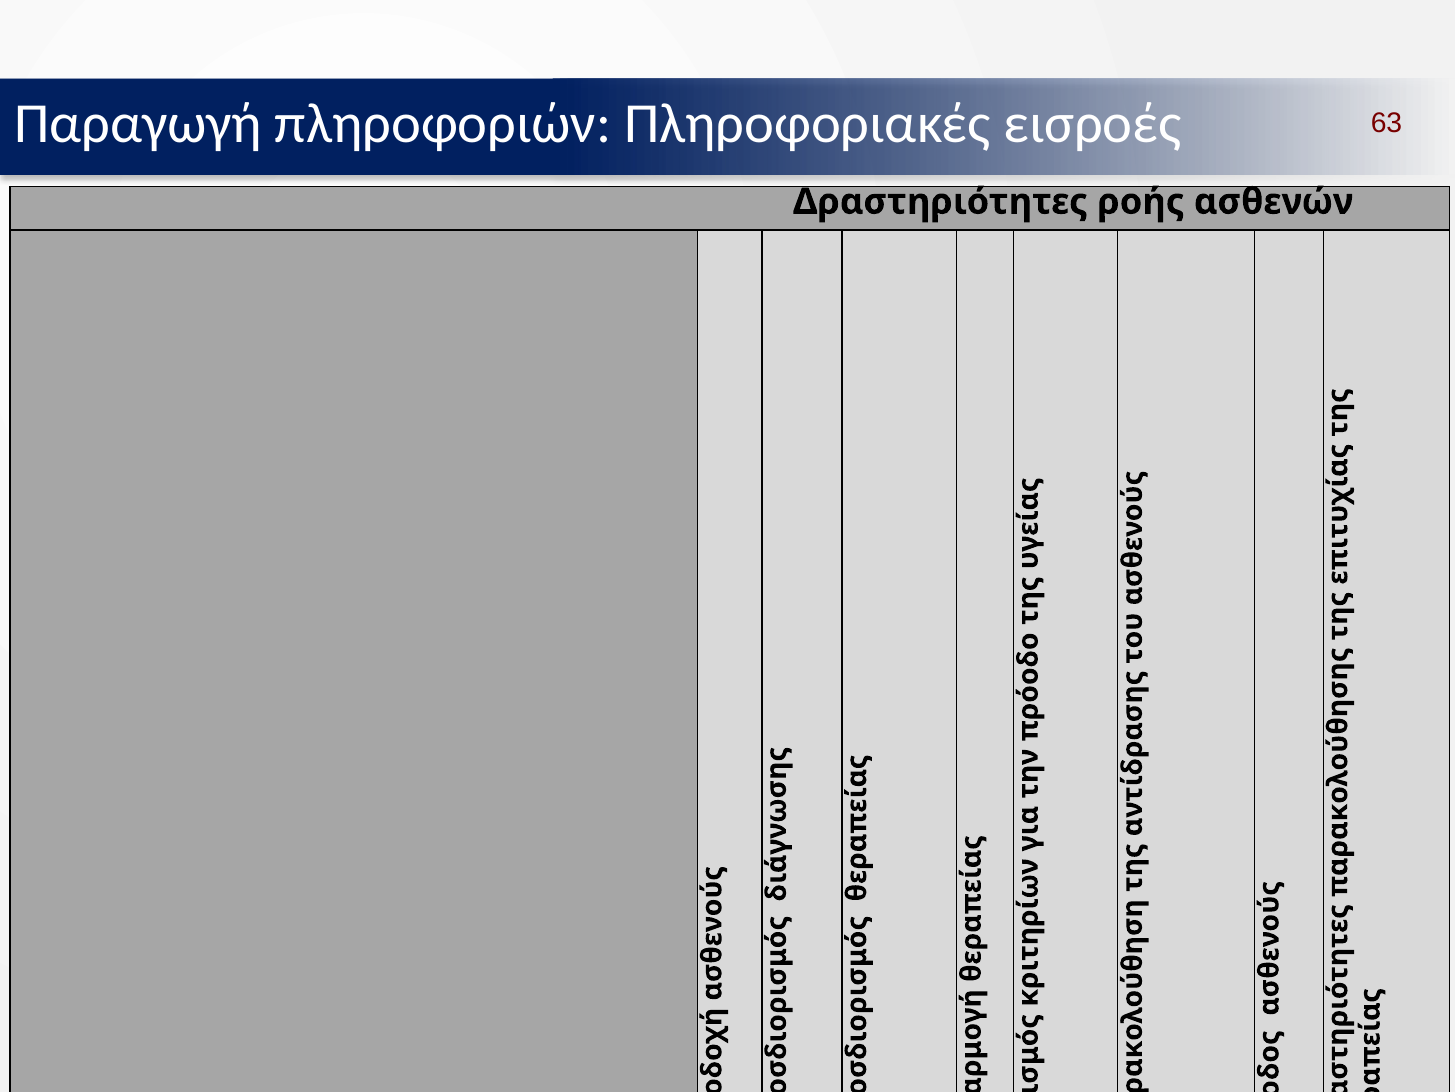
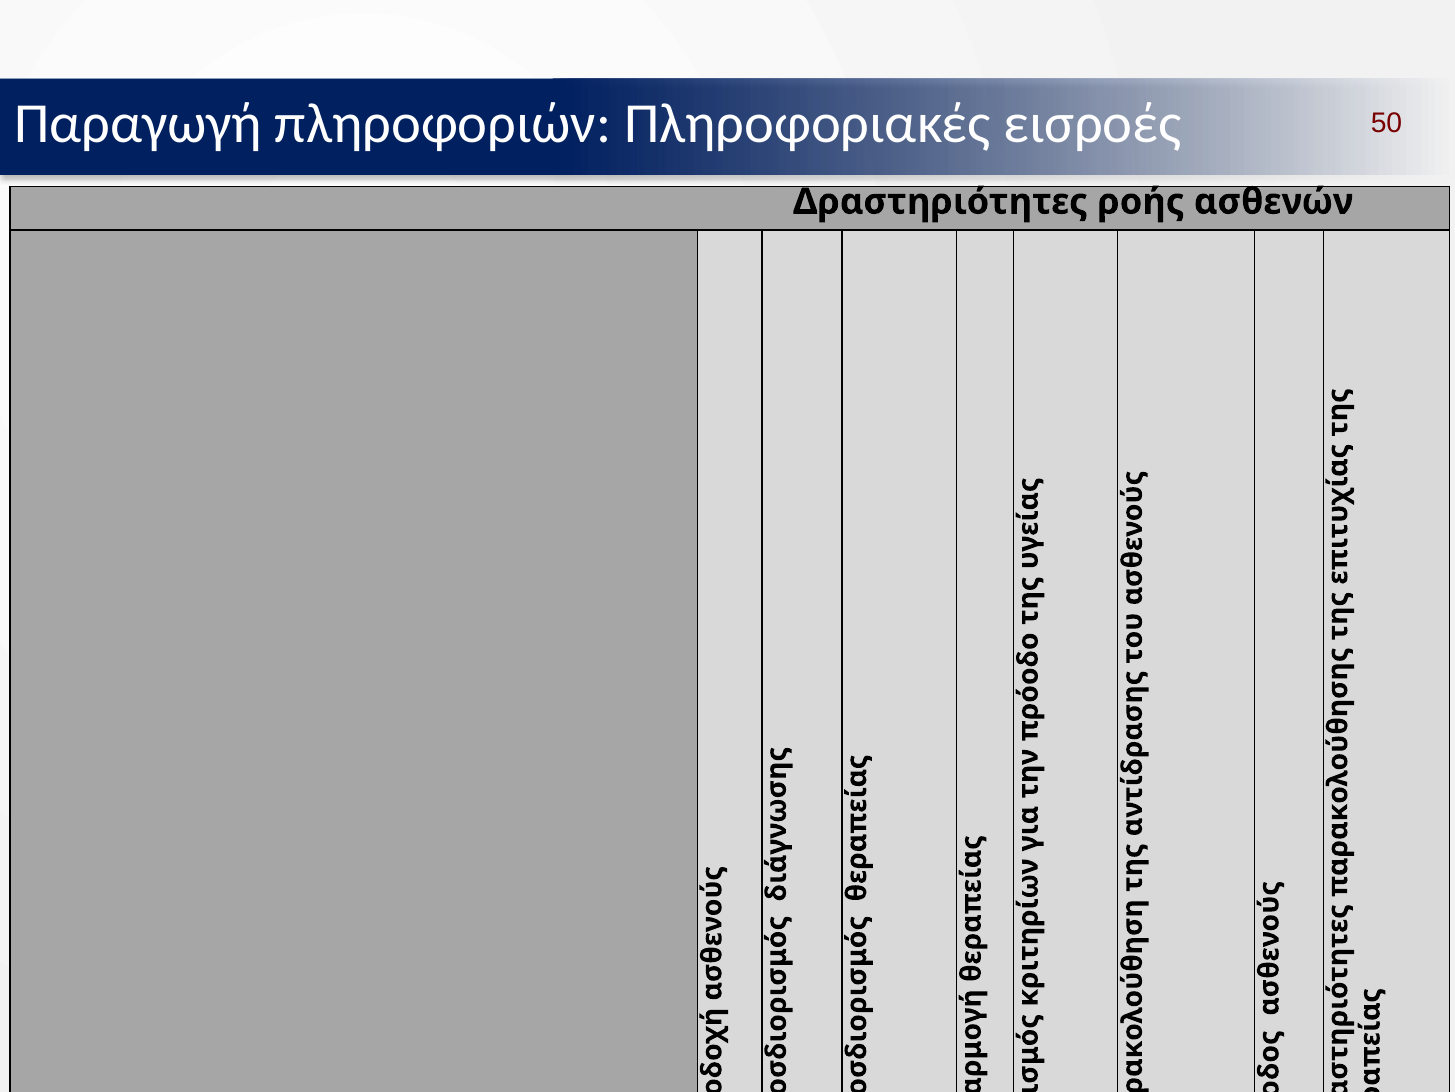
63: 63 -> 50 (1386, 123)
